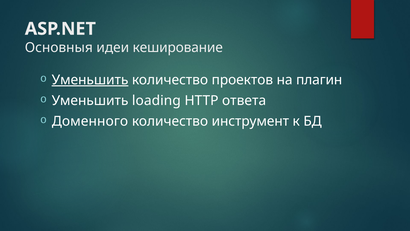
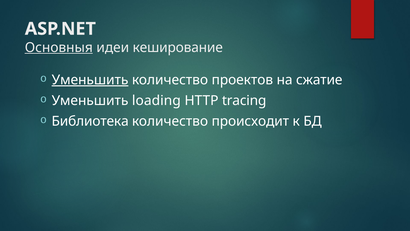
Основныя underline: none -> present (59, 47)
плагин: плагин -> сжатие (319, 80)
ответа: ответа -> tracing (244, 100)
Доменного: Доменного -> Библиотека (90, 121)
инструмент: инструмент -> происходит (250, 121)
